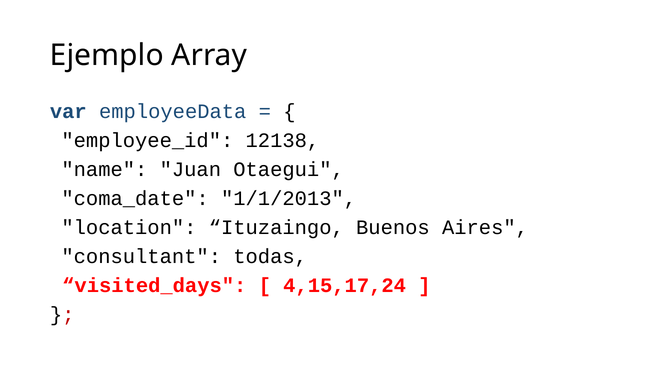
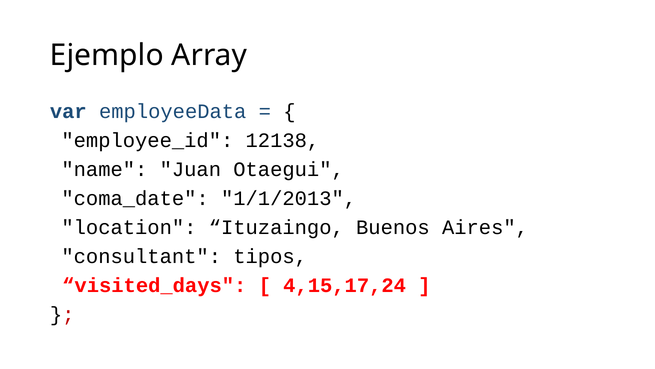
todas: todas -> tipos (270, 256)
